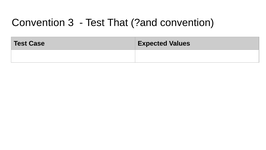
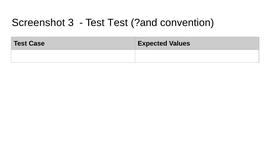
Convention: Convention -> Screenshot (38, 23)
Test That: That -> Test (118, 23)
